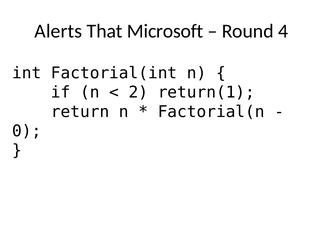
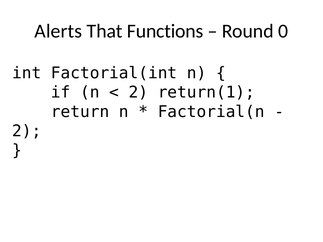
Microsoft: Microsoft -> Functions (165, 31)
4: 4 -> 0 (283, 31)
0: 0 -> 2 (27, 131)
